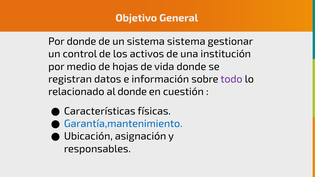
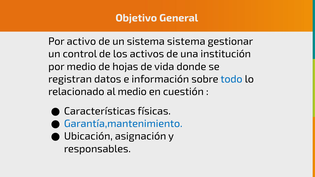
Por donde: donde -> activo (81, 41)
todo colour: purple -> blue (231, 79)
al donde: donde -> medio (132, 92)
